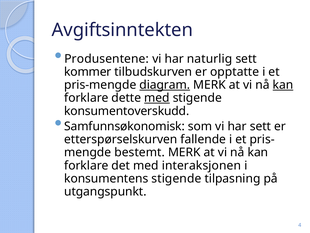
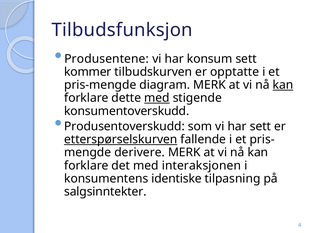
Avgiftsinntekten: Avgiftsinntekten -> Tilbudsfunksjon (122, 30)
naturlig: naturlig -> konsum (210, 59)
diagram underline: present -> none (165, 85)
Samfunnsøkonomisk: Samfunnsøkonomisk -> Produsentoverskudd (124, 126)
etterspørselskurven underline: none -> present (121, 139)
bestemt: bestemt -> derivere (140, 152)
konsumentens stigende: stigende -> identiske (176, 178)
utgangspunkt: utgangspunkt -> salgsinntekter (105, 191)
